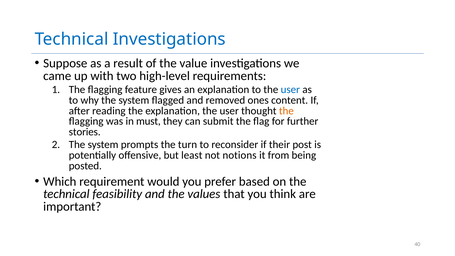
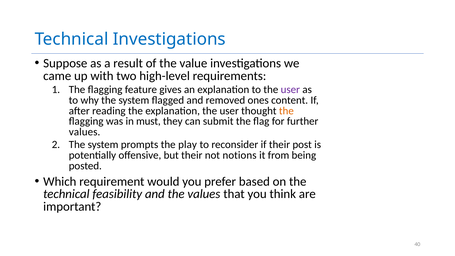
user colour: blue -> purple (290, 90)
stories: stories -> values (85, 132)
turn: turn -> play (188, 145)
but least: least -> their (192, 155)
